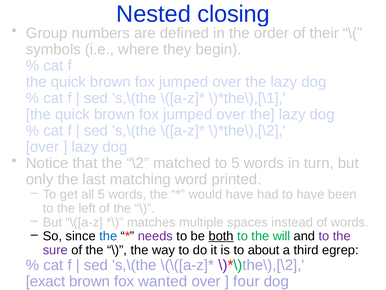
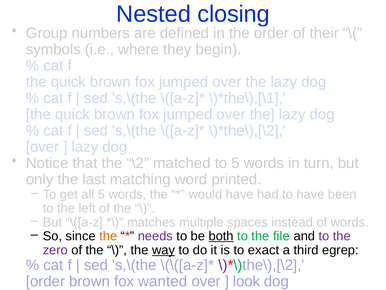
the colour: blue -> orange (108, 236)
will: will -> file (281, 236)
sure: sure -> zero (55, 250)
way underline: none -> present (164, 250)
about: about -> exact (264, 250)
exact: exact -> order (45, 281)
four: four -> look (247, 281)
